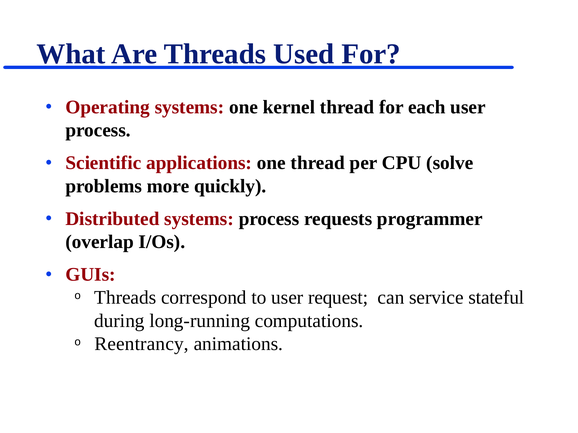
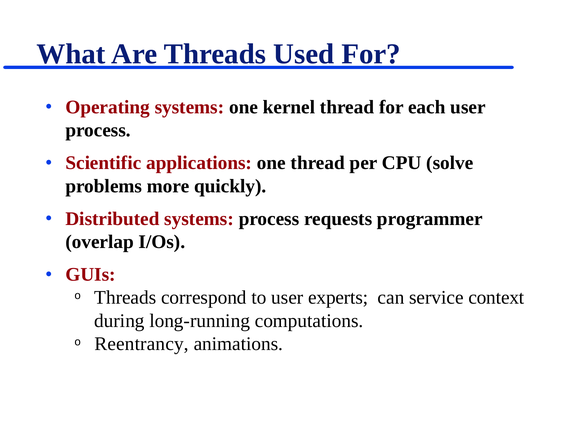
request: request -> experts (338, 298)
stateful: stateful -> context (496, 298)
